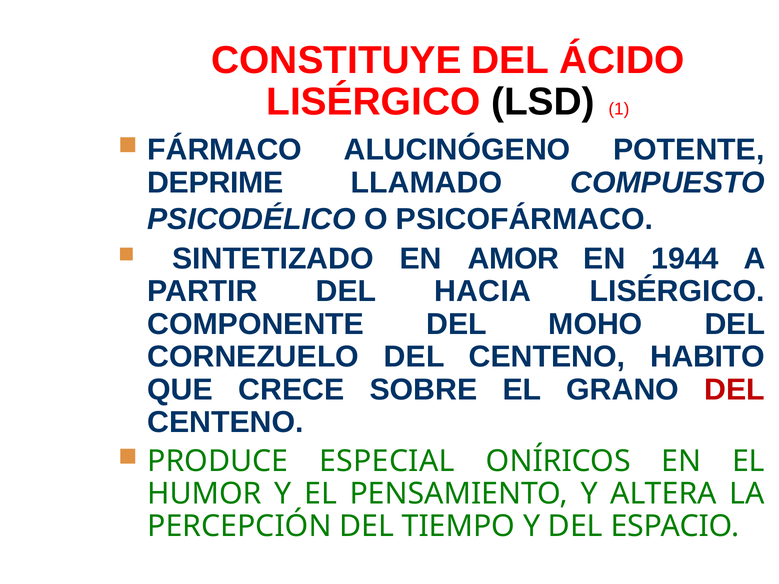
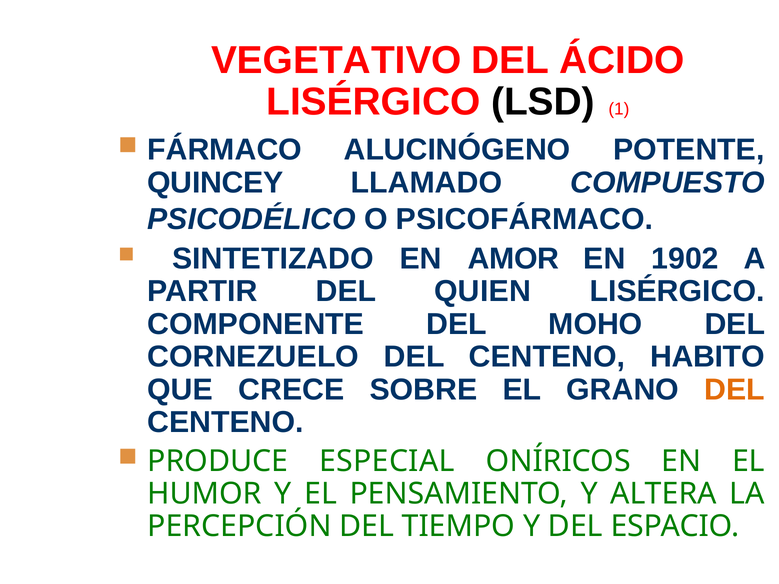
CONSTITUYE: CONSTITUYE -> VEGETATIVO (336, 61)
DEPRIME: DEPRIME -> QUINCEY (215, 183)
1944: 1944 -> 1902 (685, 259)
HACIA: HACIA -> QUIEN (483, 292)
DEL colour: red -> orange (735, 390)
